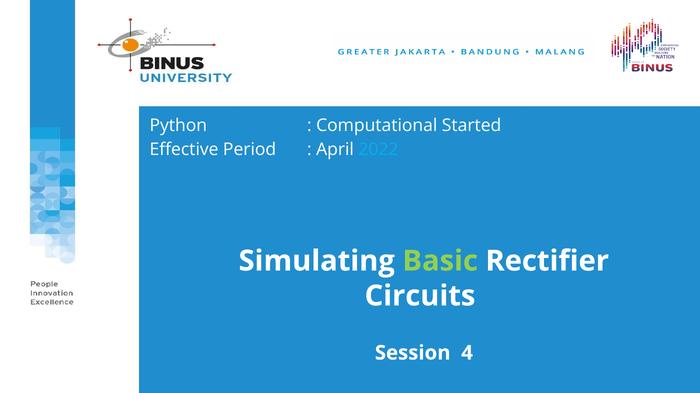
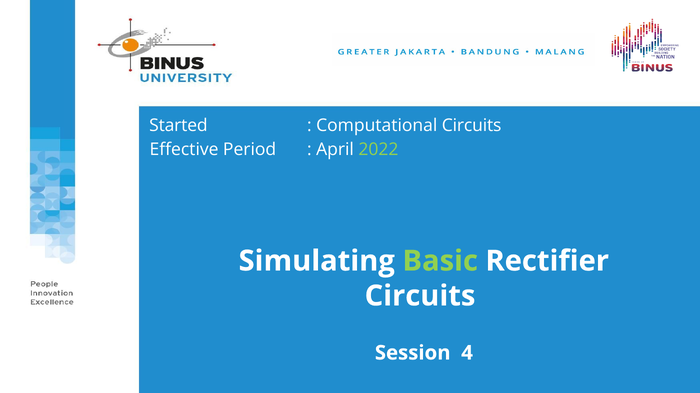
Python: Python -> Started (178, 125)
Computational Started: Started -> Circuits (472, 125)
2022 colour: light blue -> light green (378, 150)
